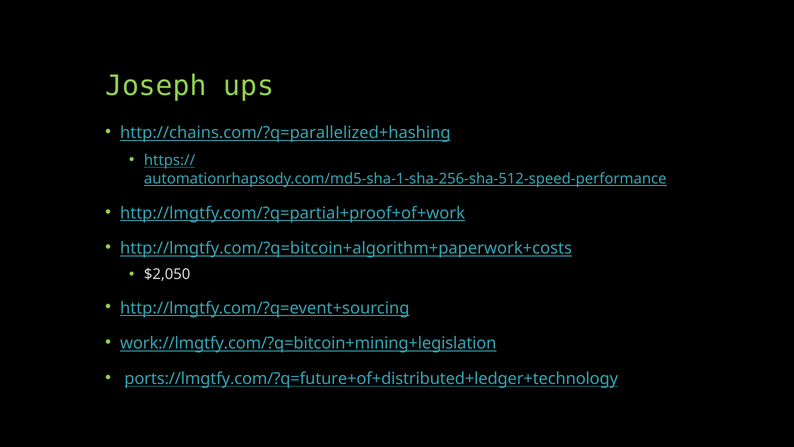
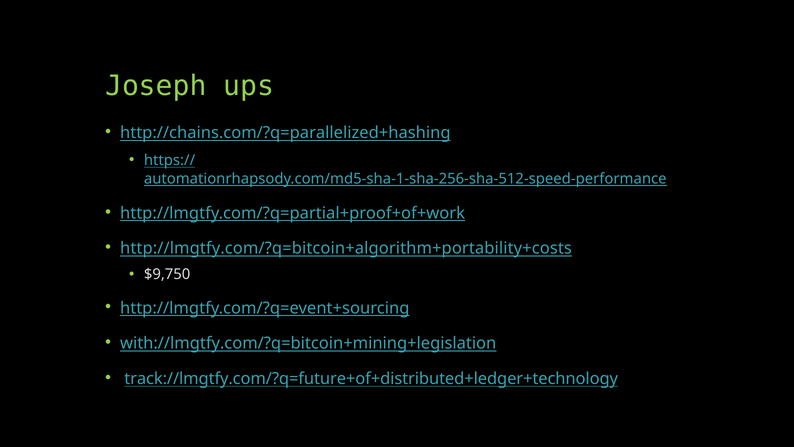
http://lmgtfy.com/?q=bitcoin+algorithm+paperwork+costs: http://lmgtfy.com/?q=bitcoin+algorithm+paperwork+costs -> http://lmgtfy.com/?q=bitcoin+algorithm+portability+costs (346, 248)
$2,050: $2,050 -> $9,750 (167, 274)
work://lmgtfy.com/?q=bitcoin+mining+legislation: work://lmgtfy.com/?q=bitcoin+mining+legislation -> with://lmgtfy.com/?q=bitcoin+mining+legislation (308, 343)
ports://lmgtfy.com/?q=future+of+distributed+ledger+technology: ports://lmgtfy.com/?q=future+of+distributed+ledger+technology -> track://lmgtfy.com/?q=future+of+distributed+ledger+technology (371, 378)
